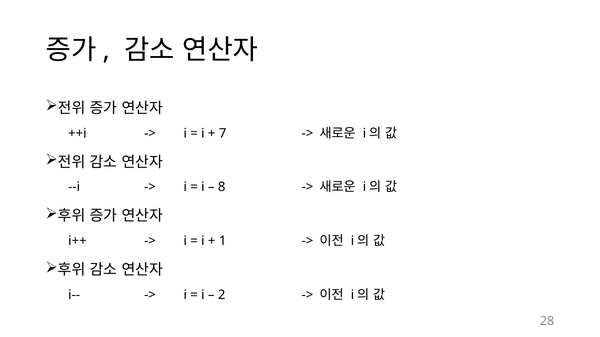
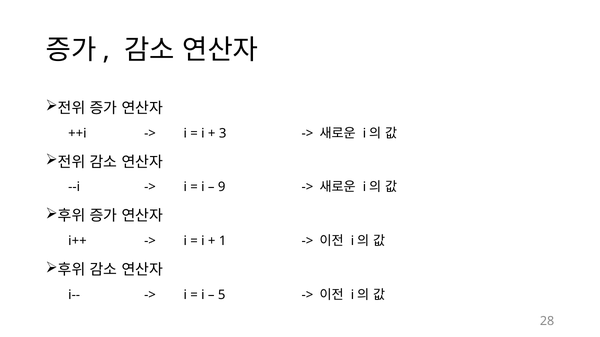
7: 7 -> 3 (223, 133)
8: 8 -> 9 (222, 187)
2: 2 -> 5 (222, 295)
